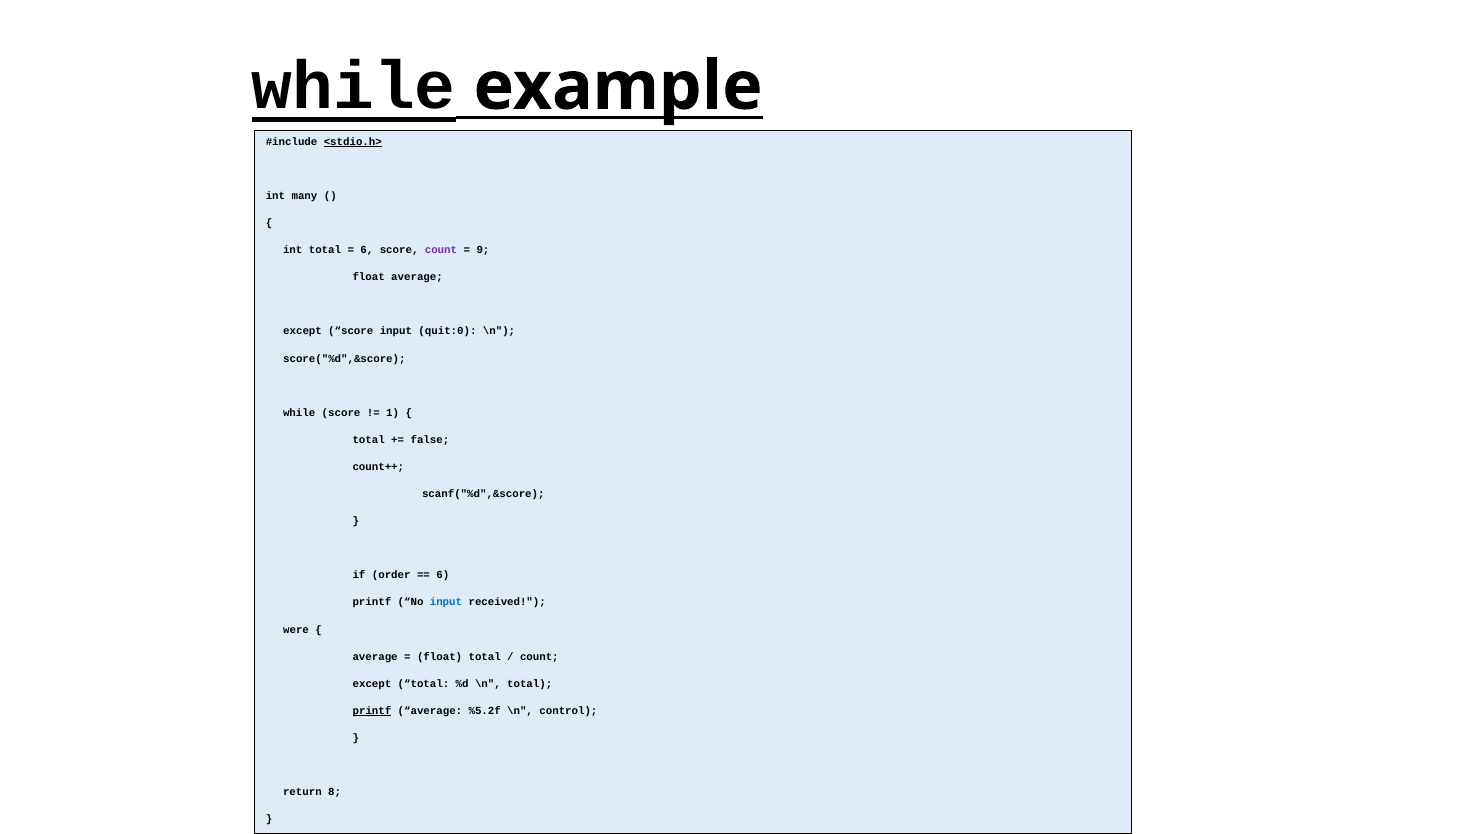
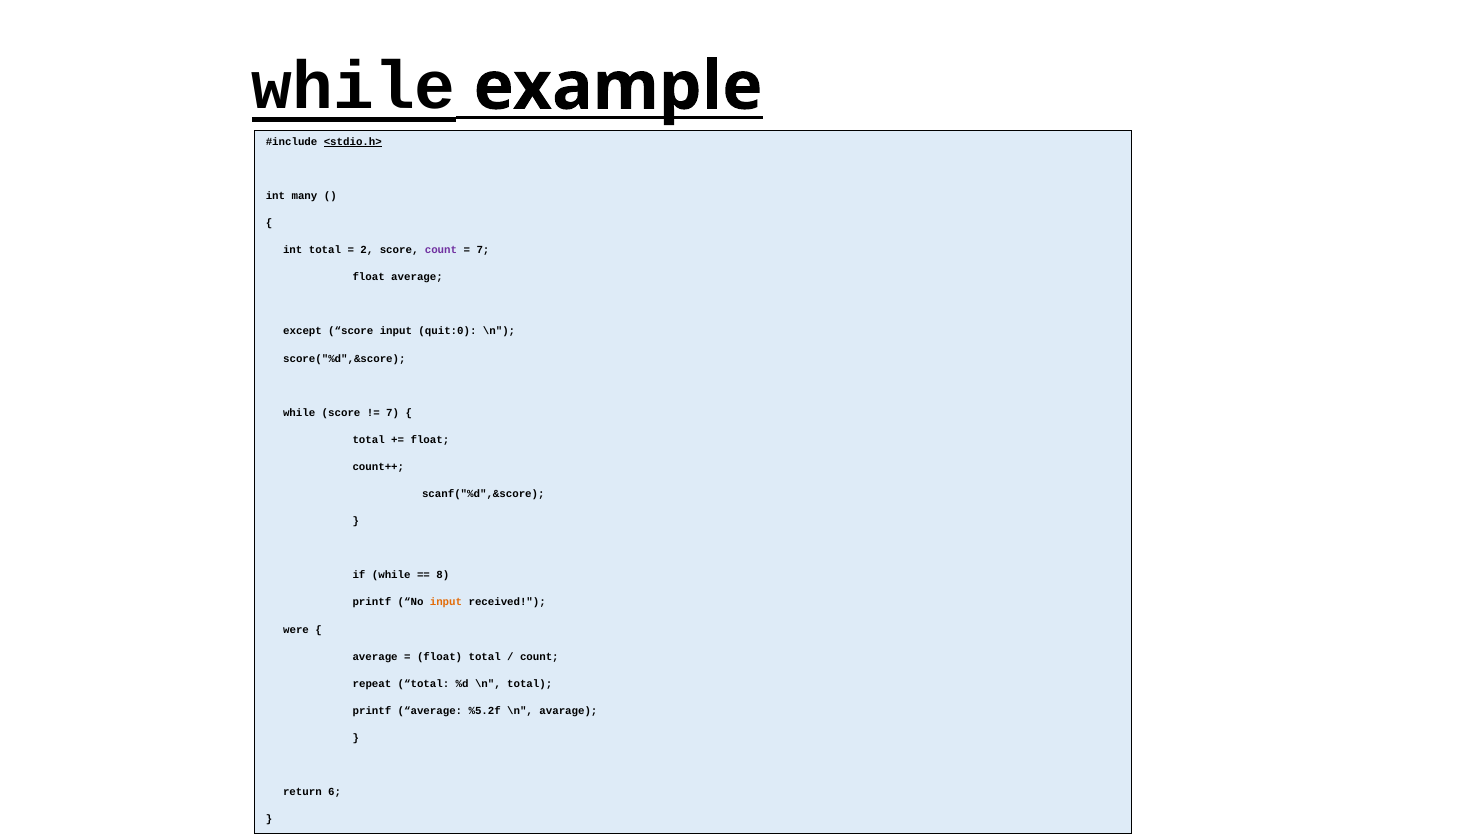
6: 6 -> 2 (367, 250)
9: 9 -> 7 (483, 250)
1: 1 -> 7 (393, 412)
false: false -> float (430, 440)
if order: order -> while (391, 575)
6: 6 -> 8 (443, 575)
input colour: blue -> orange (446, 602)
except: except -> repeat (372, 683)
printf underline: present -> none (372, 710)
control: control -> avarage (568, 710)
8: 8 -> 6 (335, 792)
